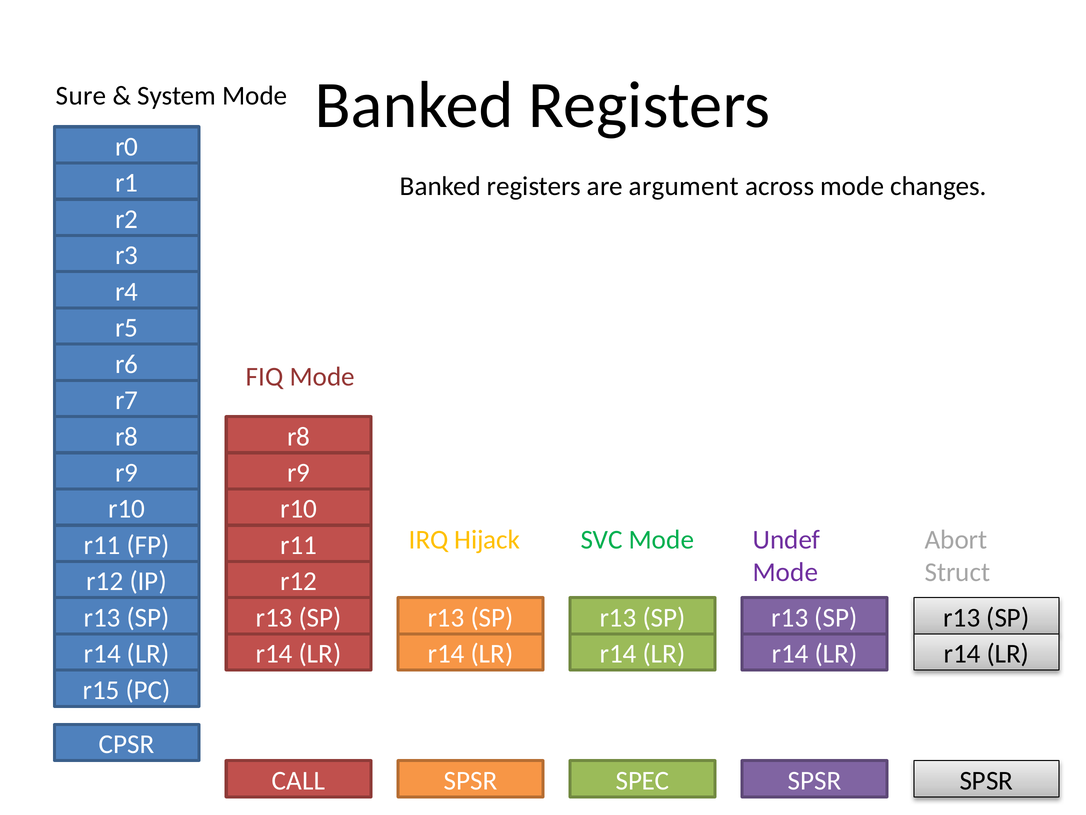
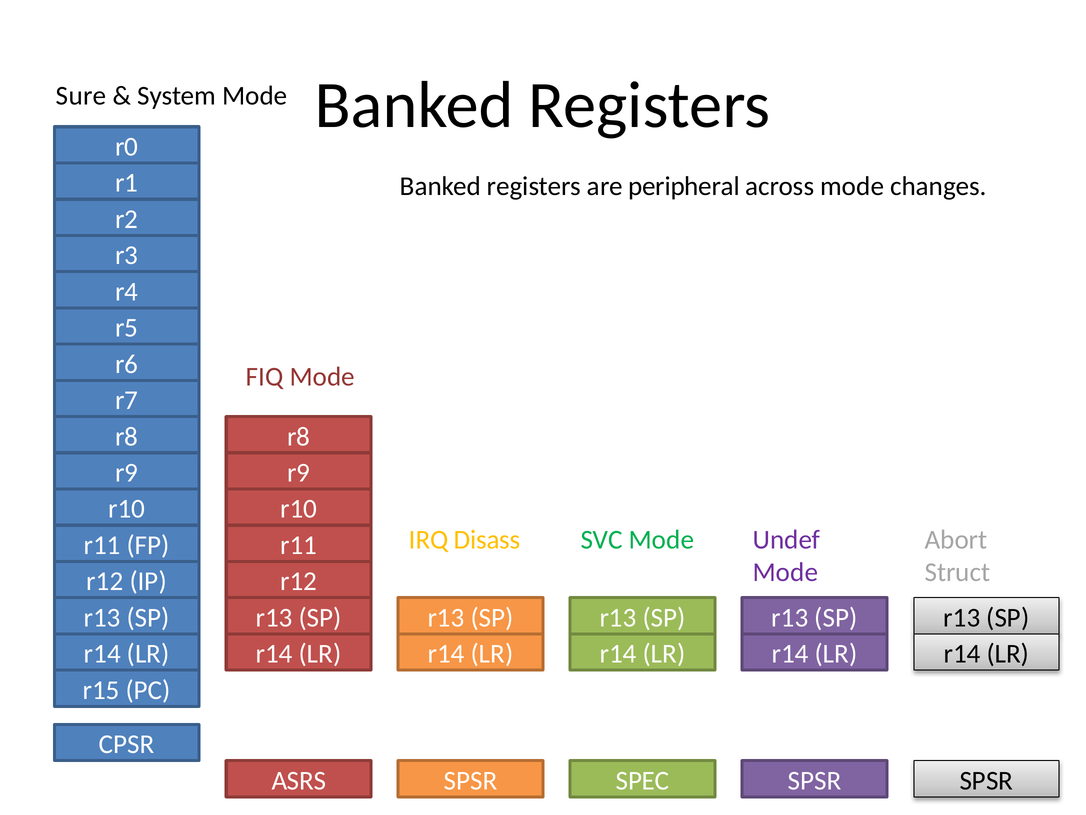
argument: argument -> peripheral (684, 186)
Hijack: Hijack -> Disass (487, 539)
CALL: CALL -> ASRS (299, 780)
